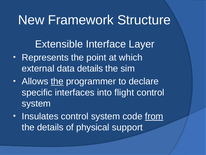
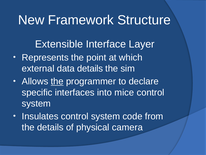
flight: flight -> mice (124, 92)
from underline: present -> none (154, 116)
support: support -> camera (127, 127)
